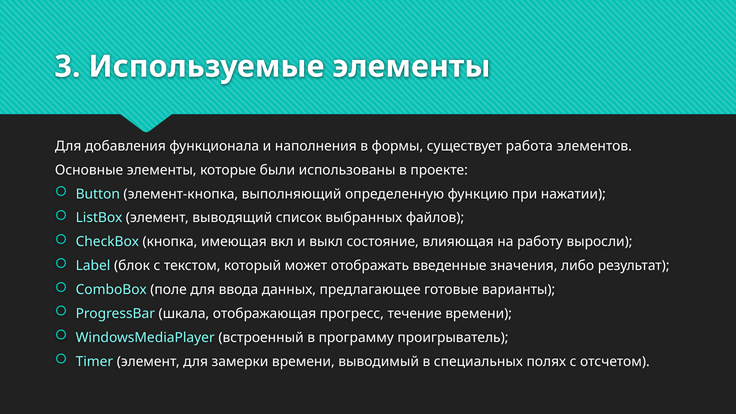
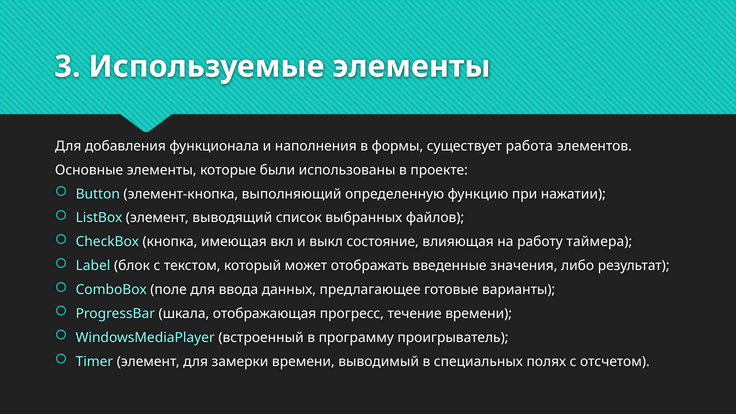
выросли: выросли -> таймера (599, 242)
